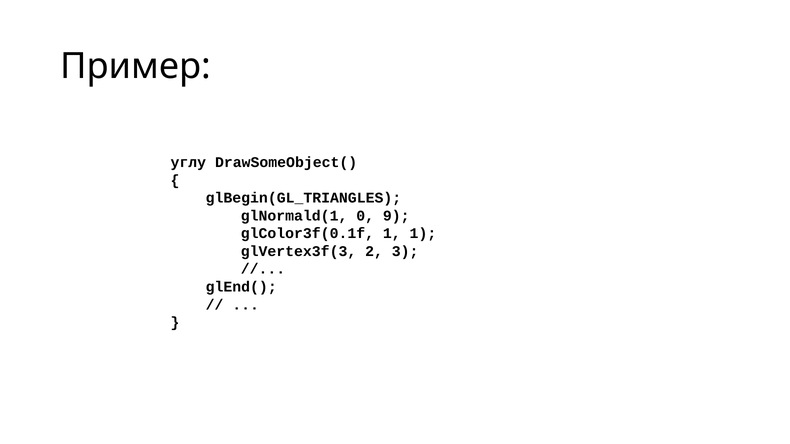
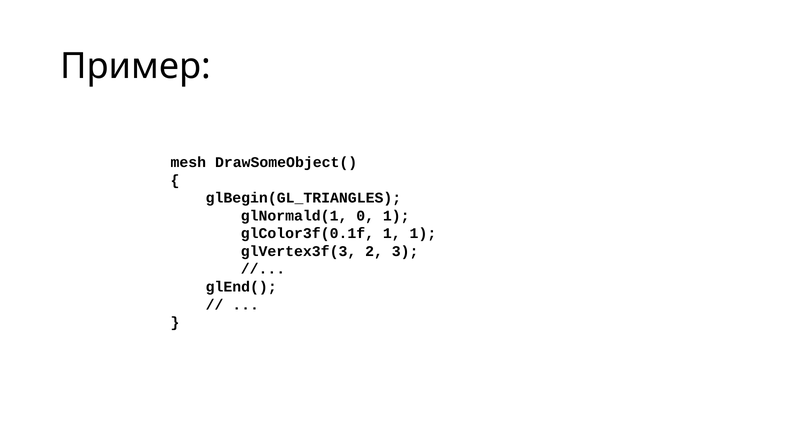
углу: углу -> mesh (188, 163)
0 9: 9 -> 1 (396, 216)
